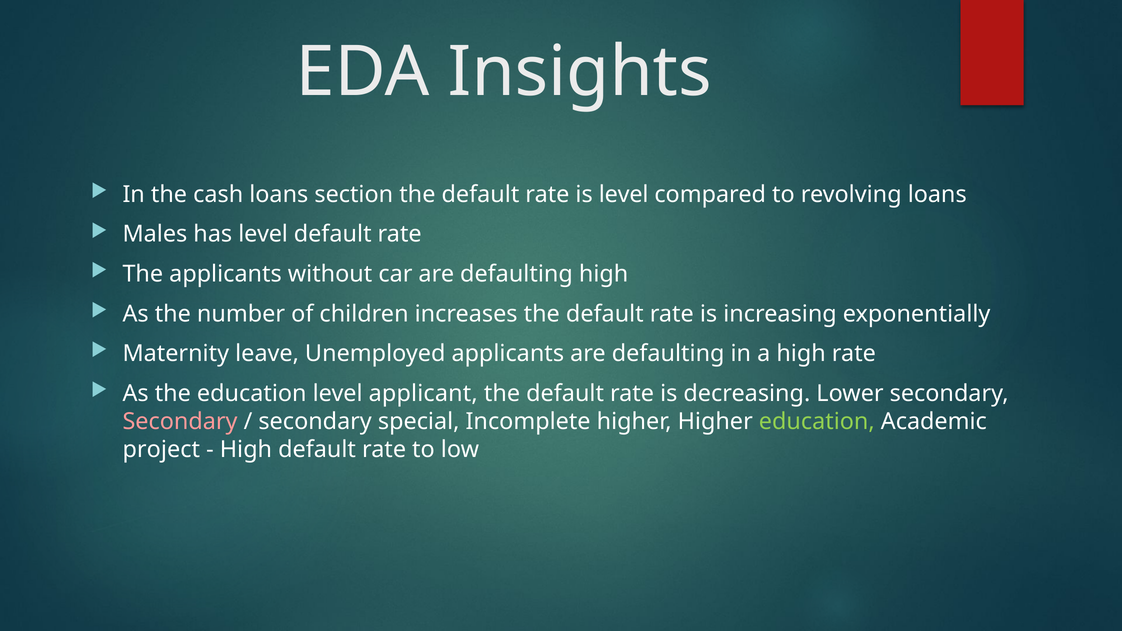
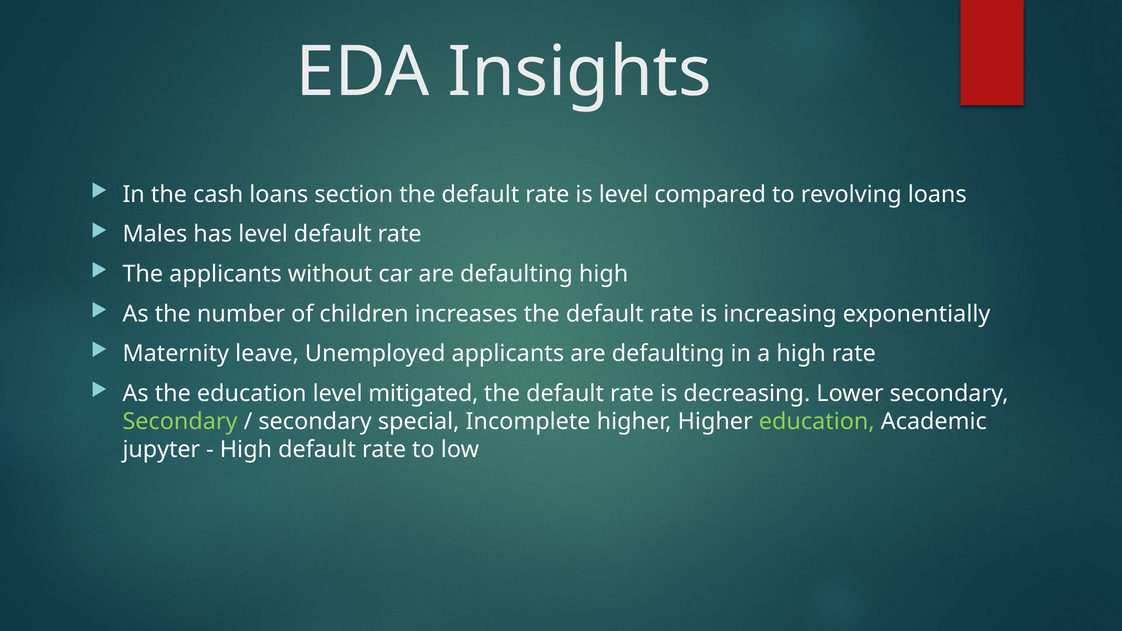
applicant: applicant -> mitigated (423, 393)
Secondary colour: pink -> light green (180, 422)
project: project -> jupyter (161, 450)
